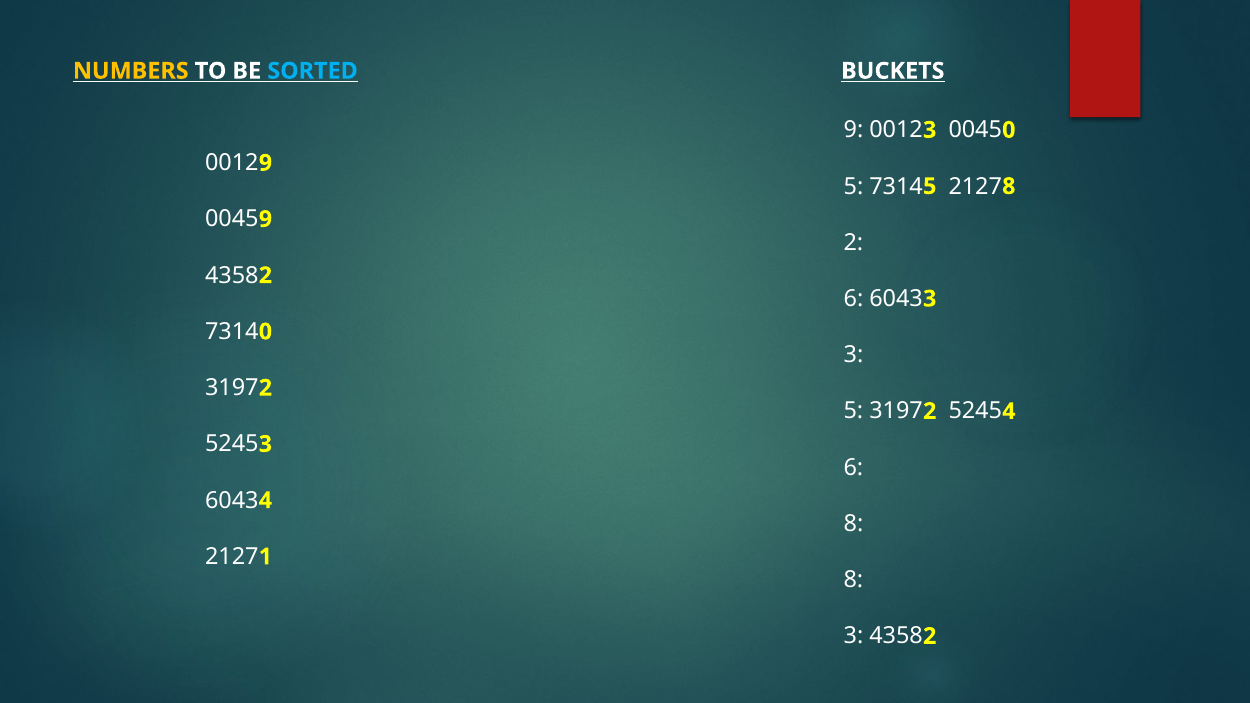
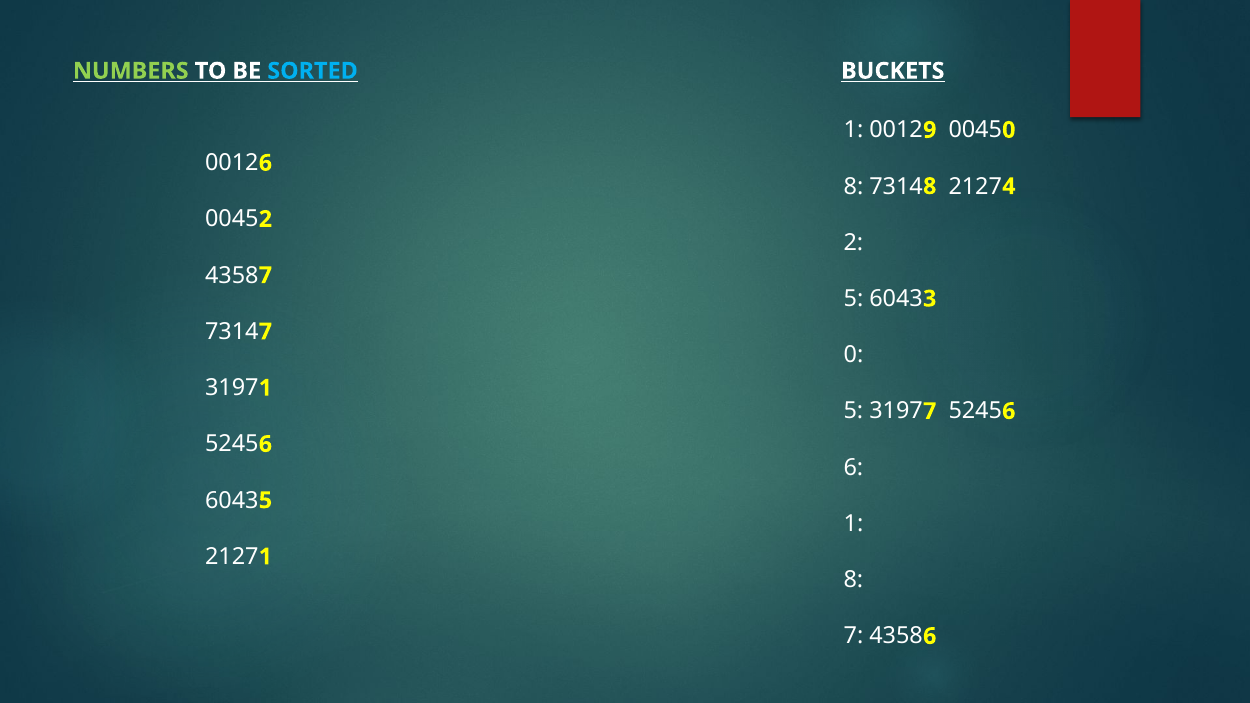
NUMBERS colour: yellow -> light green (131, 71)
9: 9 -> 1 (853, 130)
3: 3 -> 9 (930, 130)
9: 9 -> 6 (265, 163)
5: 5 -> 8 (853, 186)
5: 5 -> 8 (930, 186)
8: 8 -> 4 (1009, 186)
9: 9 -> 2 (265, 219)
2: 2 -> 7 (265, 276)
6: 6 -> 5 (853, 299)
0: 0 -> 7 (265, 332)
3: 3 -> 0 (853, 355)
2: 2 -> 1 (265, 388)
2: 2 -> 7 (930, 411)
4: 4 -> 6 (1009, 411)
3: 3 -> 6 (265, 444)
4: 4 -> 5 (265, 501)
8: 8 -> 1 (853, 524)
3: 3 -> 7 (853, 636)
2: 2 -> 6 (930, 636)
